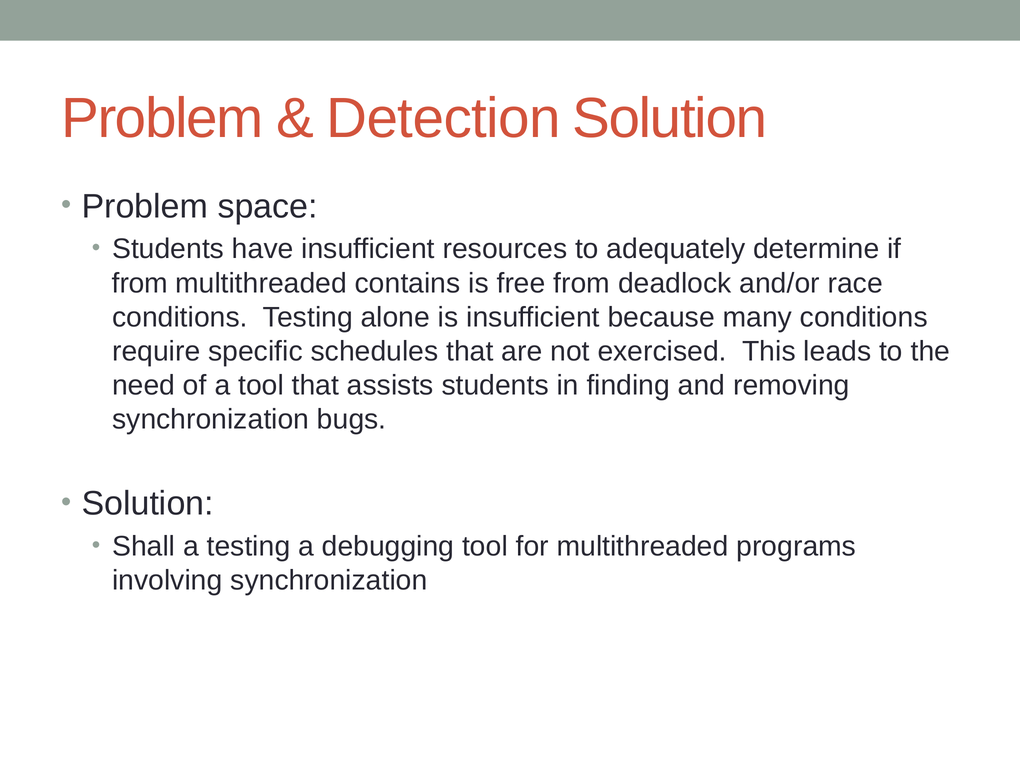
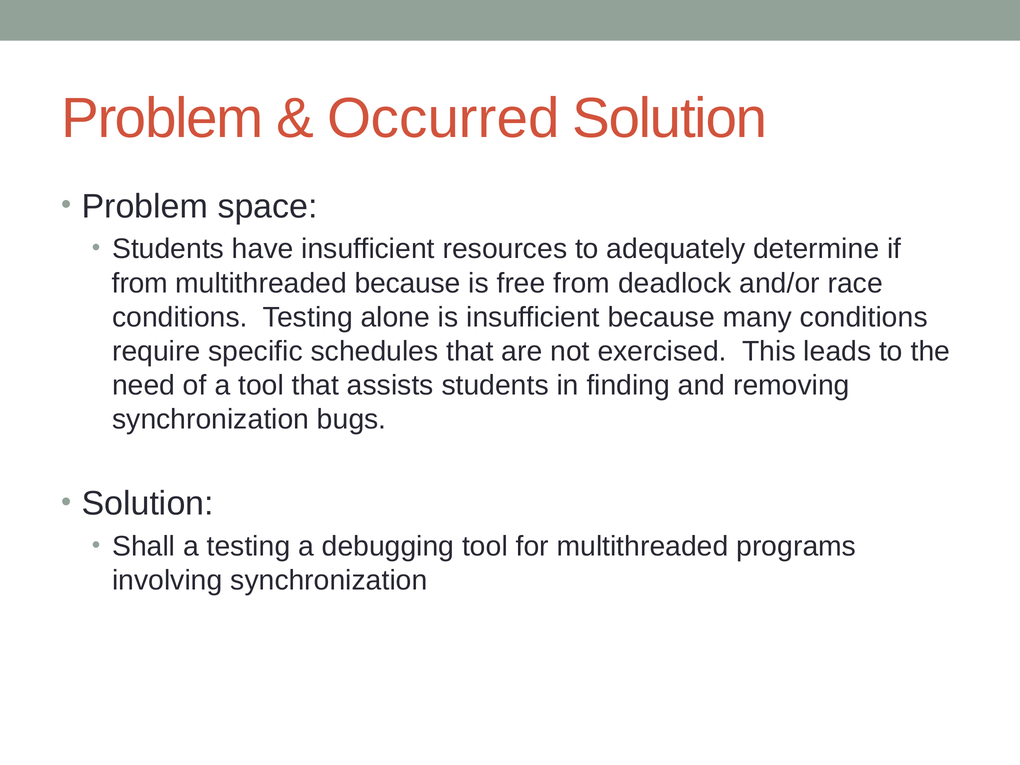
Detection: Detection -> Occurred (443, 119)
multithreaded contains: contains -> because (408, 283)
